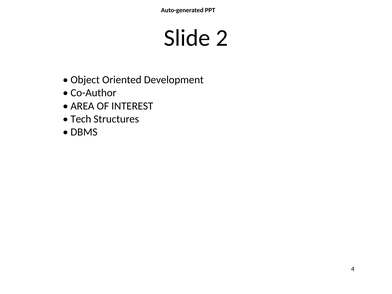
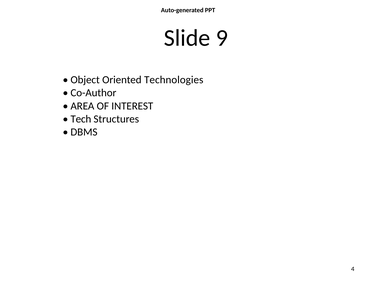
2: 2 -> 9 (222, 38)
Development: Development -> Technologies (174, 80)
